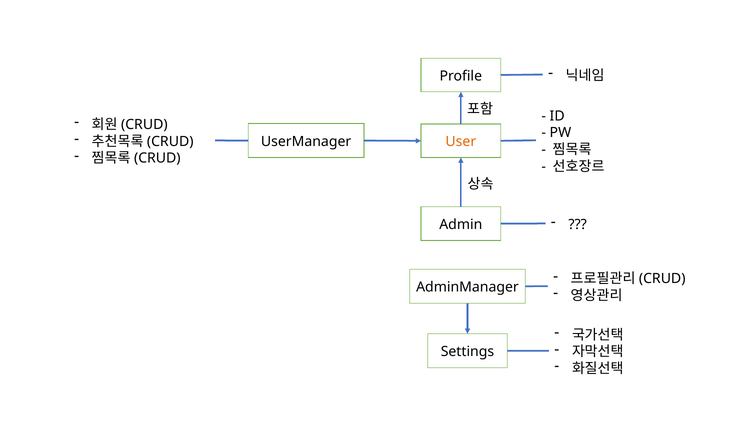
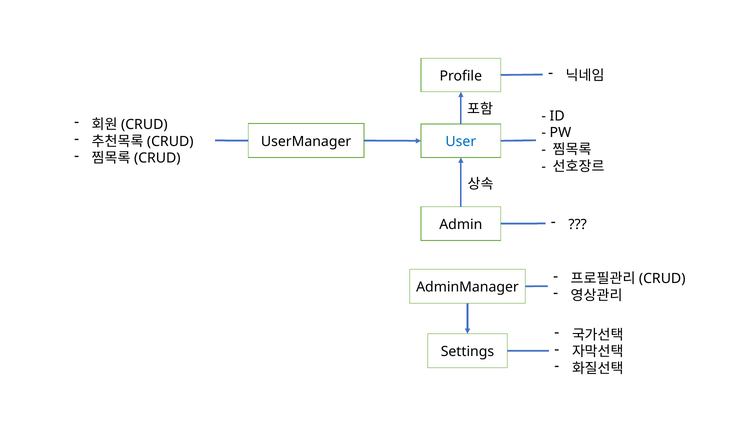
User colour: orange -> blue (461, 142)
